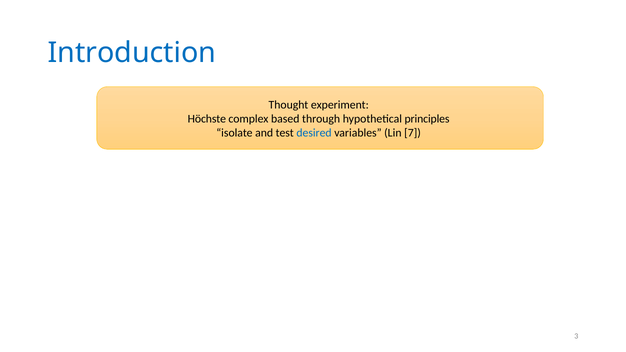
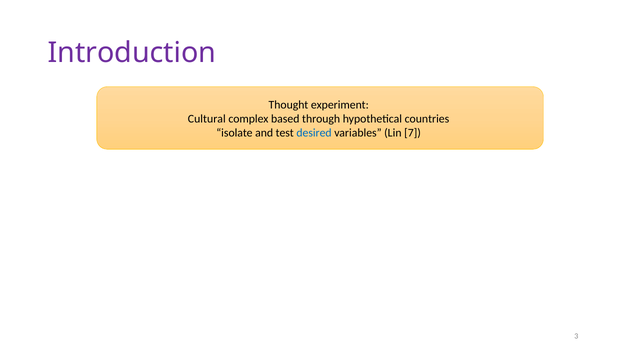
Introduction colour: blue -> purple (132, 53)
Höchste: Höchste -> Cultural (207, 119)
principles: principles -> countries (427, 119)
